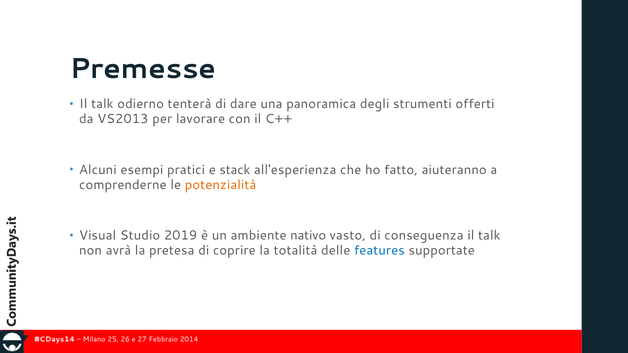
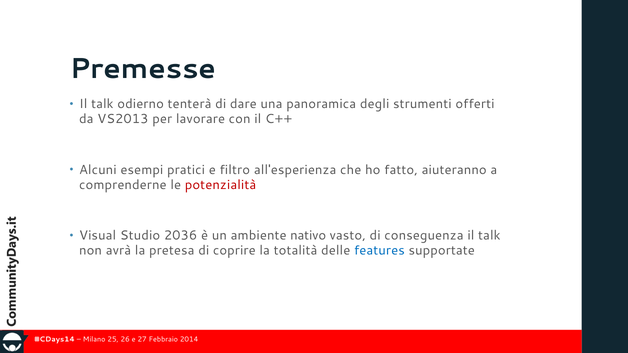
stack: stack -> filtro (235, 170)
potenzialità colour: orange -> red (221, 185)
2019: 2019 -> 2036 (181, 236)
